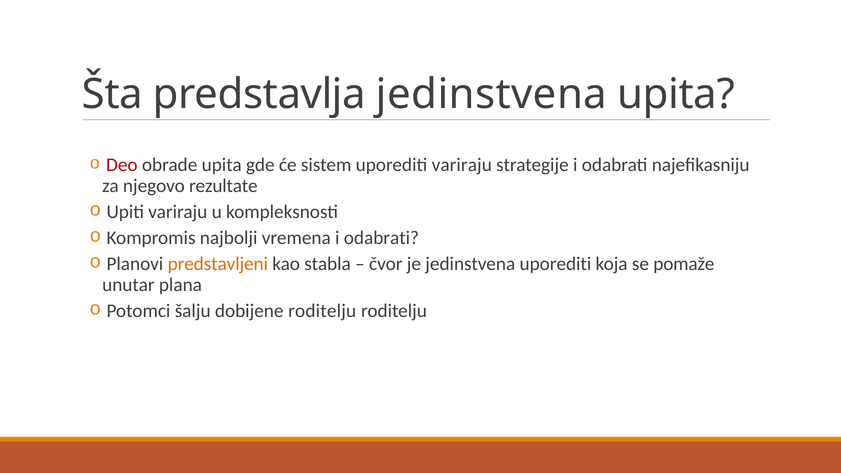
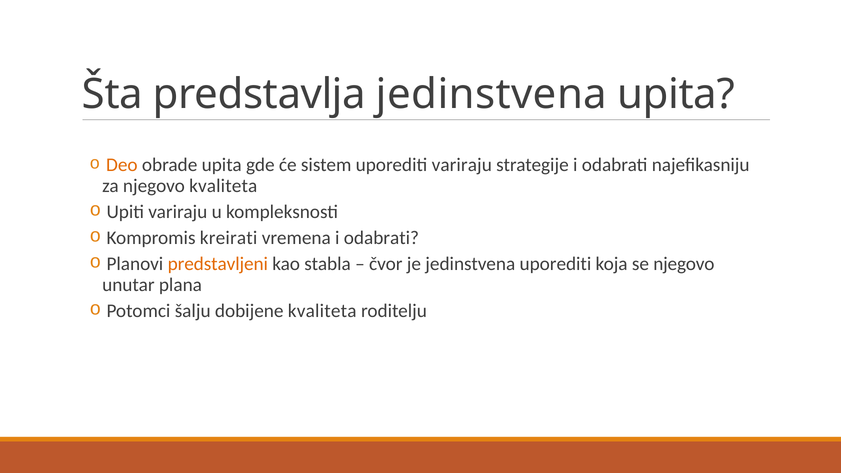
Deo colour: red -> orange (122, 165)
njegovo rezultate: rezultate -> kvaliteta (223, 186)
najbolji: najbolji -> kreirati (229, 238)
se pomaže: pomaže -> njegovo (684, 264)
dobijene roditelju: roditelju -> kvaliteta (322, 311)
